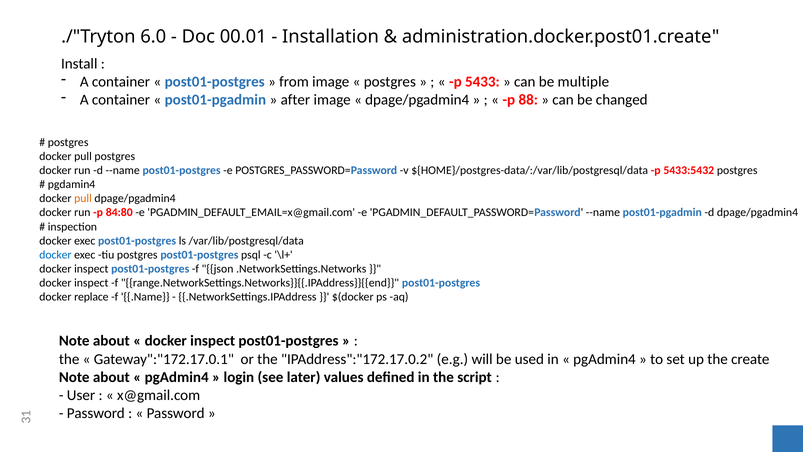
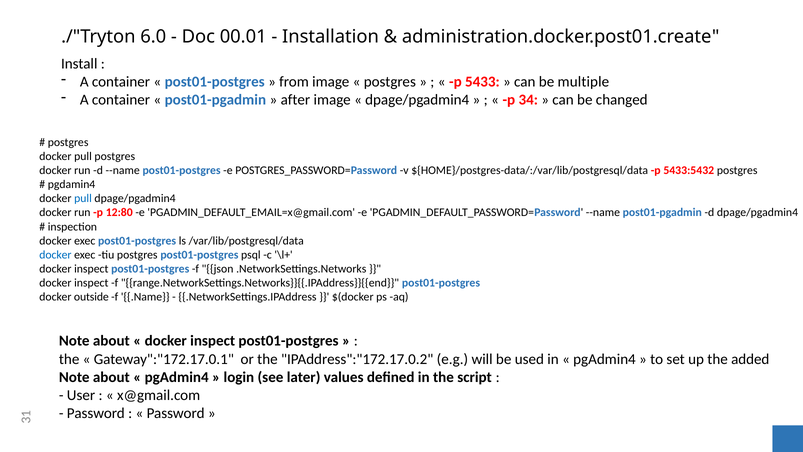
88: 88 -> 34 (528, 100)
pull colour: orange -> blue (83, 198)
84:80: 84:80 -> 12:80 (119, 212)
replace: replace -> outside (91, 297)
create: create -> added (750, 359)
